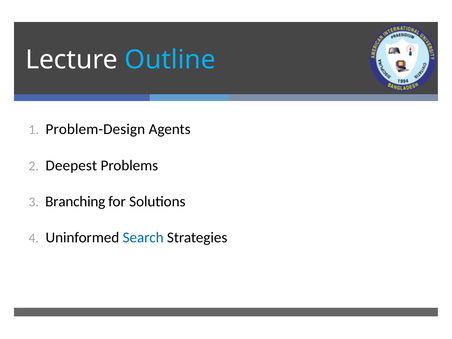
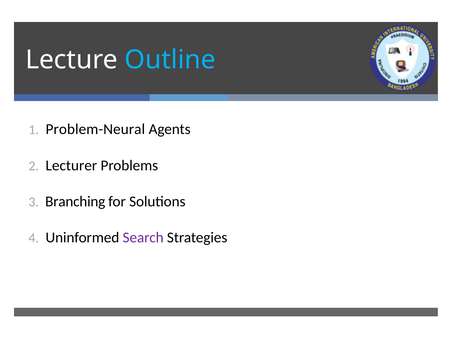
Problem-Design: Problem-Design -> Problem-Neural (95, 129)
Deepest: Deepest -> Lecturer (71, 165)
Search colour: blue -> purple (143, 238)
